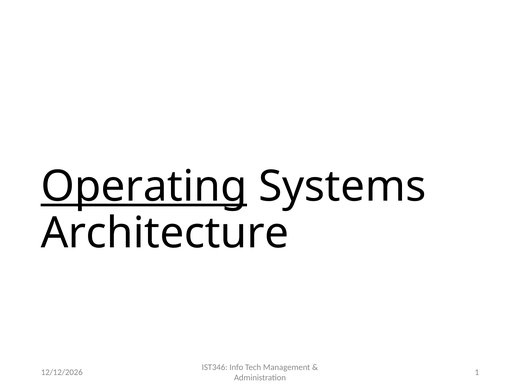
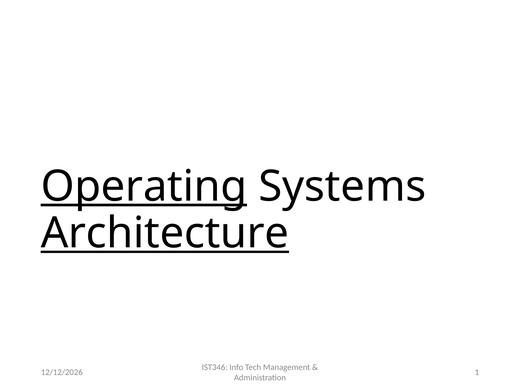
Architecture underline: none -> present (165, 233)
